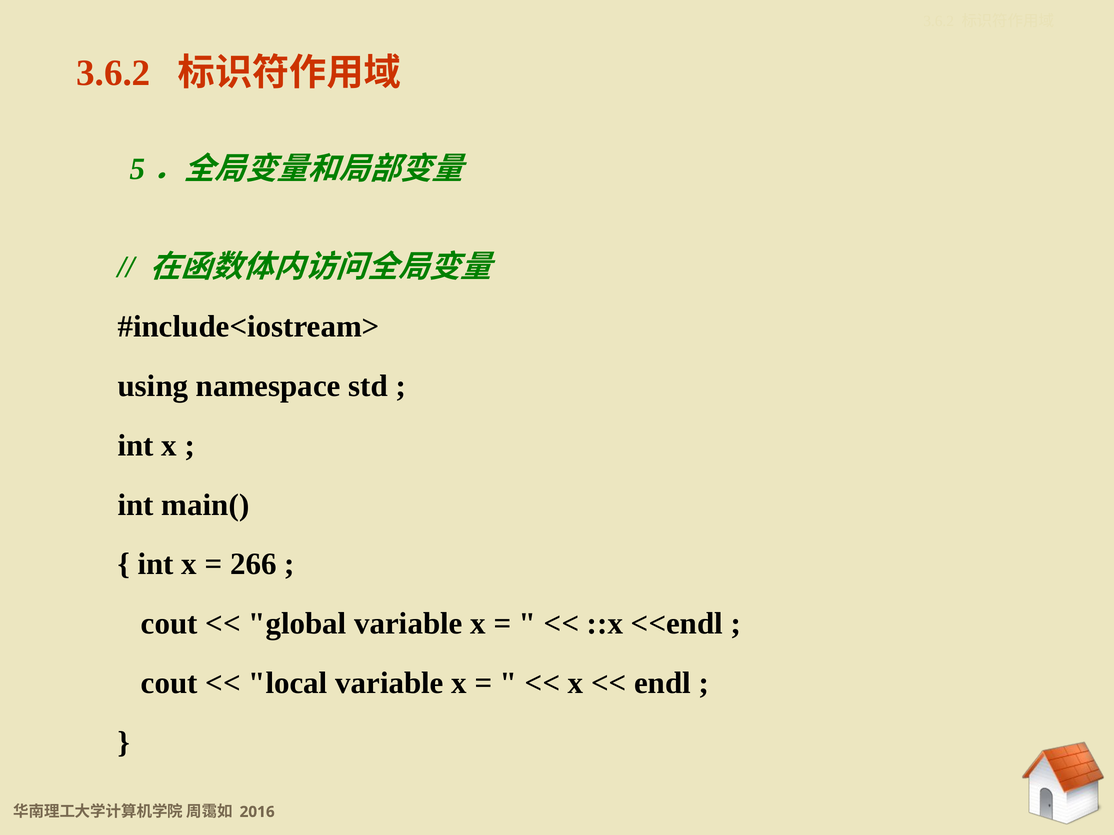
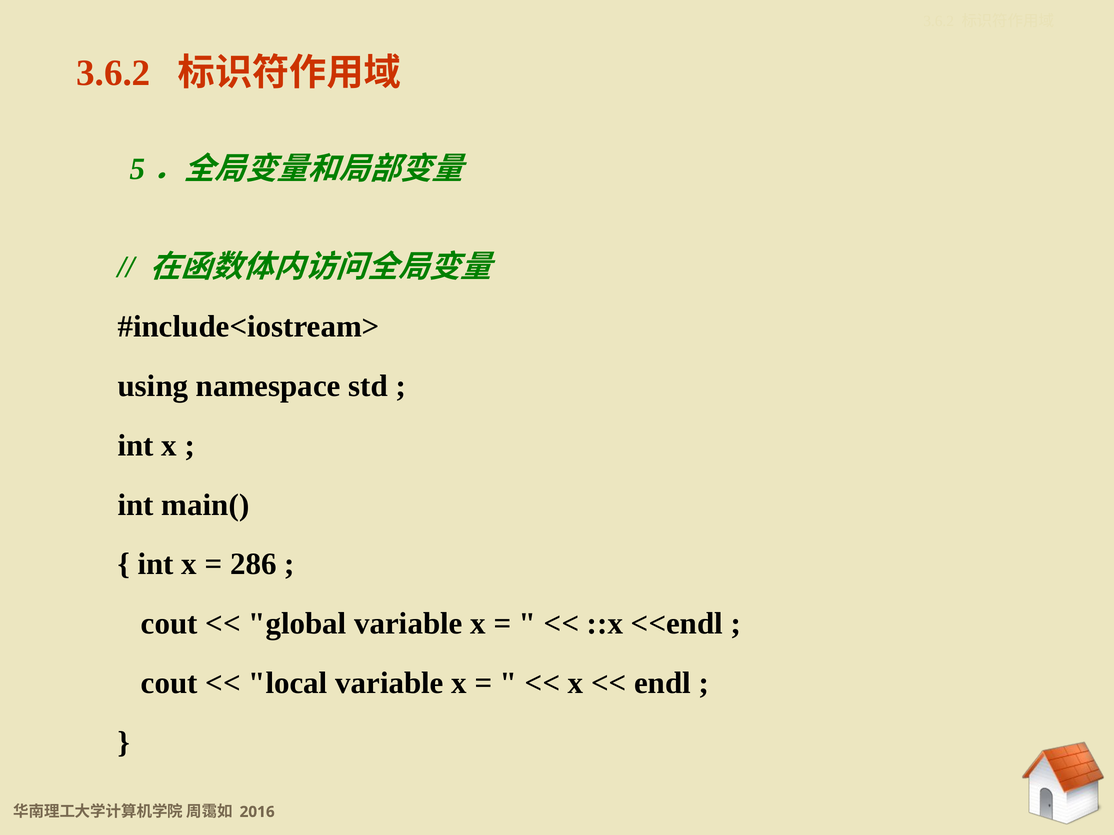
266: 266 -> 286 (253, 565)
